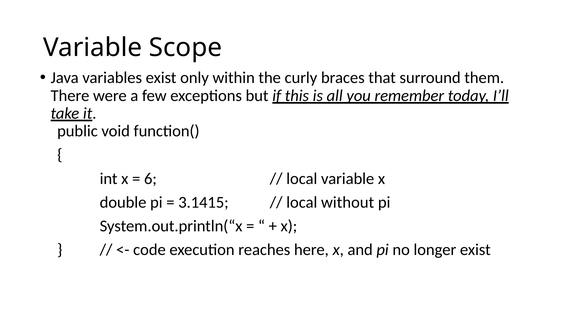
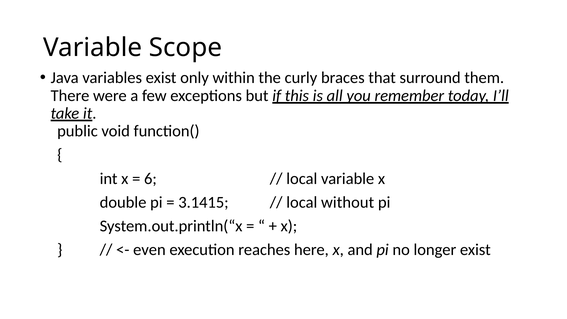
code: code -> even (149, 250)
